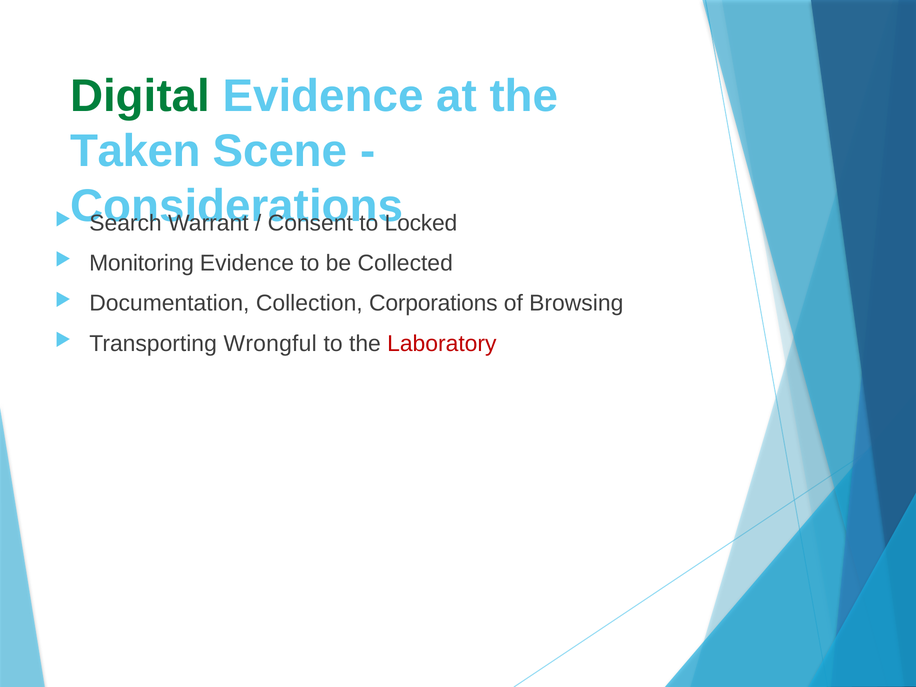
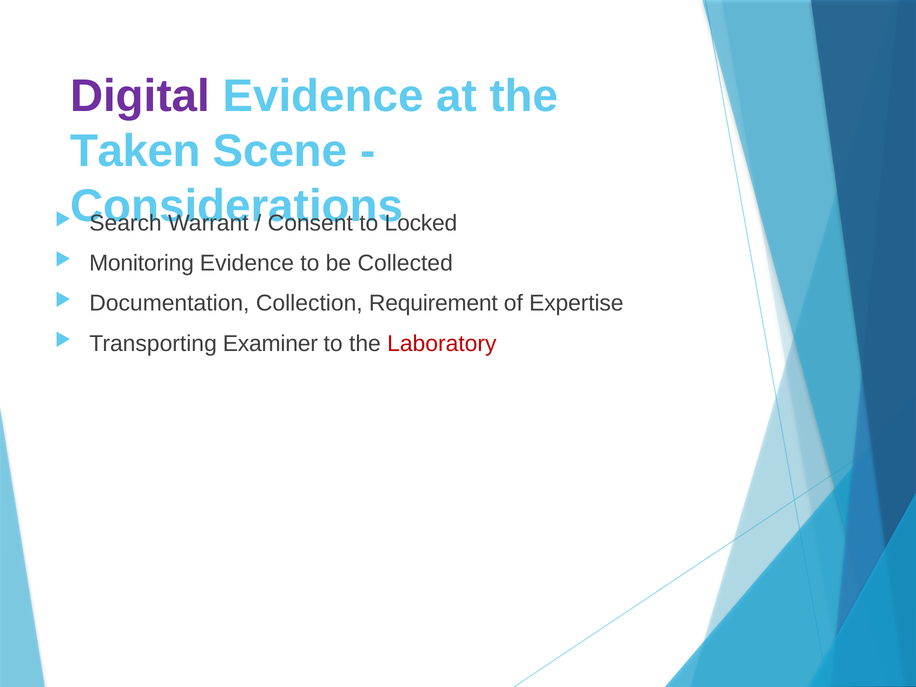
Digital colour: green -> purple (140, 96)
Corporations: Corporations -> Requirement (433, 303)
Browsing: Browsing -> Expertise (576, 303)
Wrongful: Wrongful -> Examiner (270, 344)
